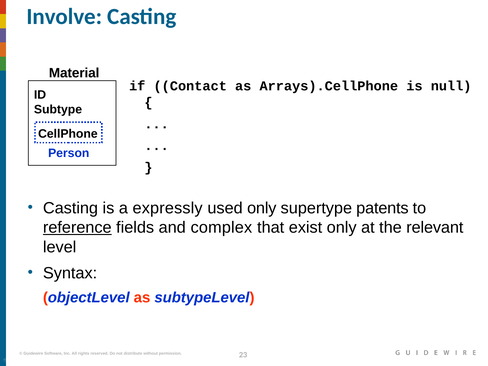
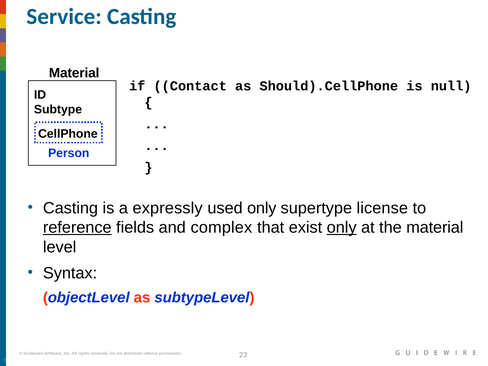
Involve: Involve -> Service (64, 17)
Arrays).CellPhone: Arrays).CellPhone -> Should).CellPhone (329, 86)
patents: patents -> license (382, 208)
only underline: none -> present (342, 227)
the relevant: relevant -> material (435, 227)
